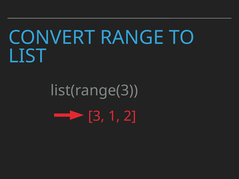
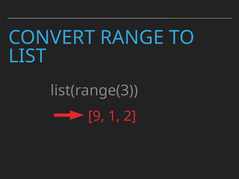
3: 3 -> 9 (96, 116)
